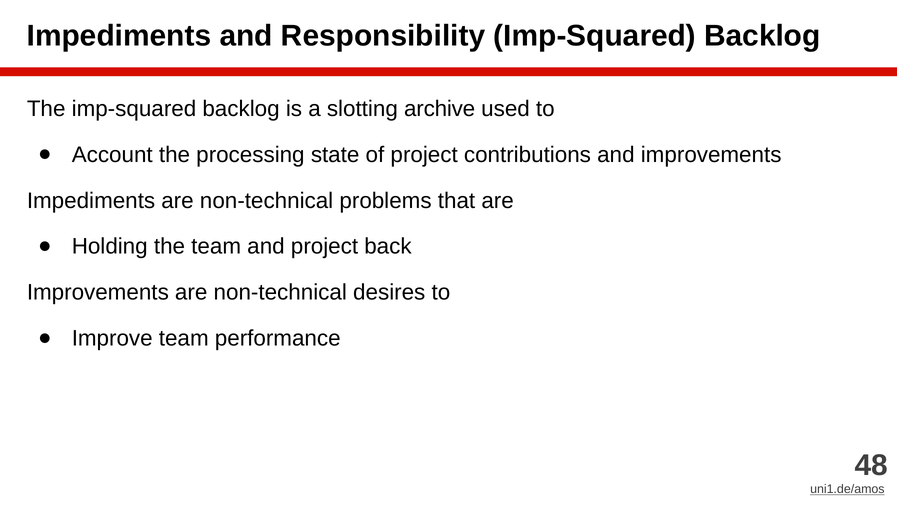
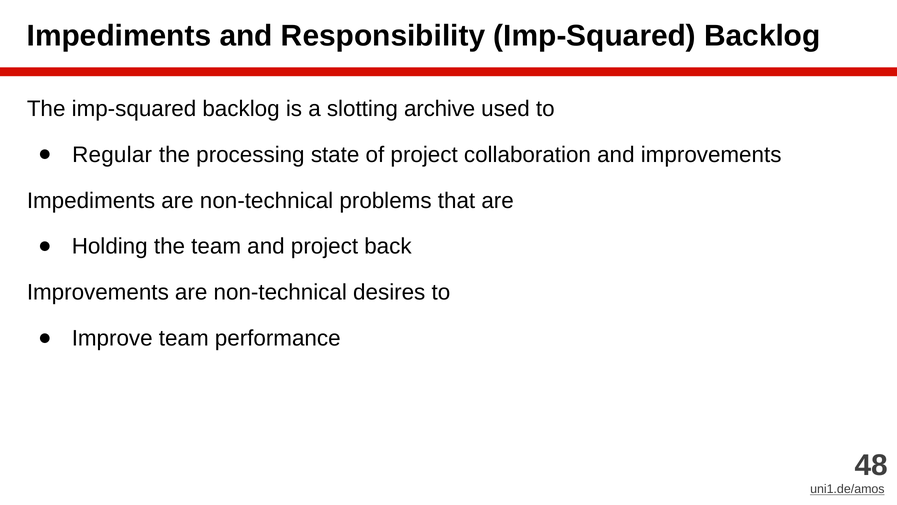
Account: Account -> Regular (112, 155)
contributions: contributions -> collaboration (527, 155)
